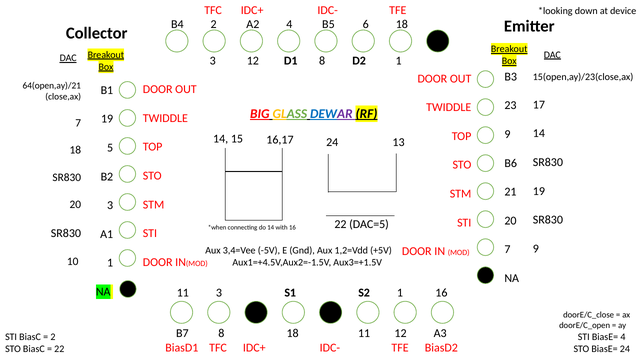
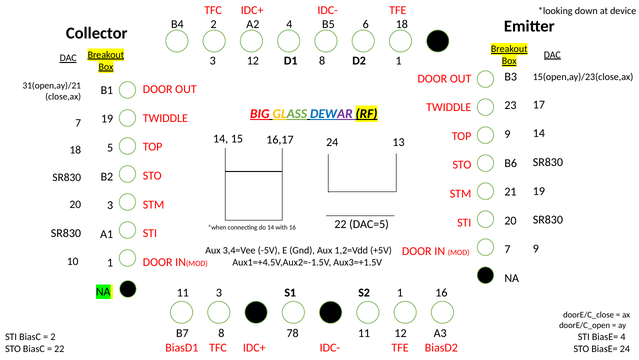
64(open,ay)/21: 64(open,ay)/21 -> 31(open,ay)/21 (52, 85)
8 18: 18 -> 78 (293, 333)
